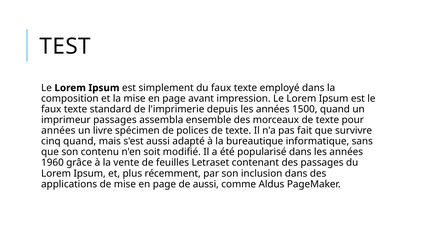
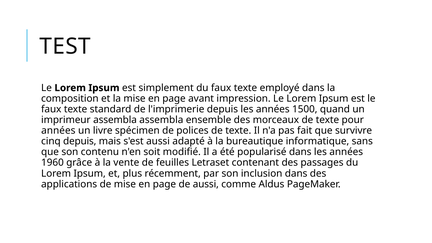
imprimeur passages: passages -> assembla (115, 120)
cinq quand: quand -> depuis (80, 141)
